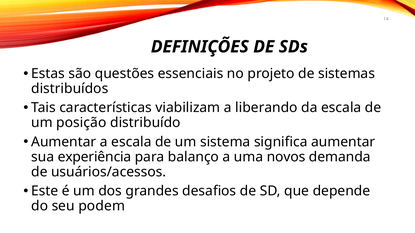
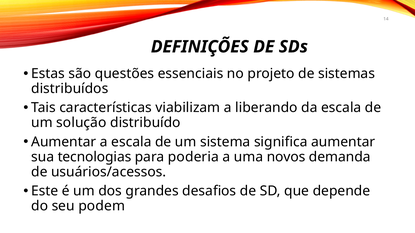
posição: posição -> solução (81, 123)
experiência: experiência -> tecnologias (95, 157)
balanço: balanço -> poderia (193, 157)
